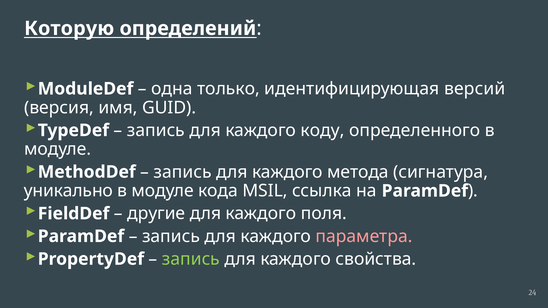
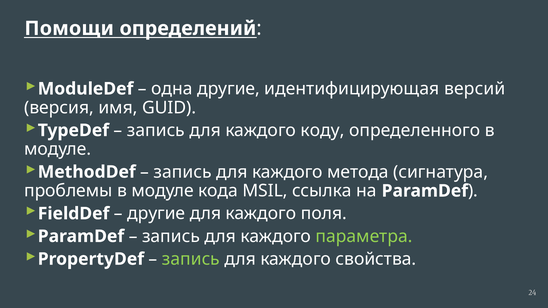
Которую: Которую -> Помощи (69, 28)
одна только: только -> другие (229, 89)
уникально: уникально -> проблемы (68, 191)
параметра colour: pink -> light green (364, 236)
